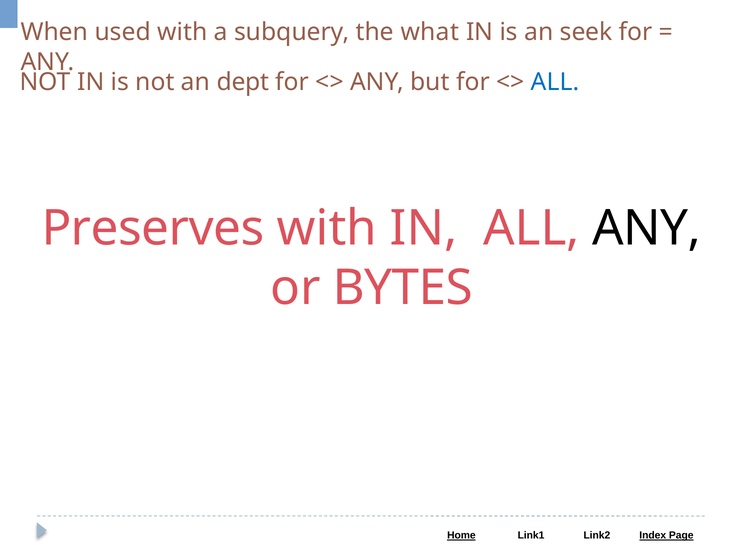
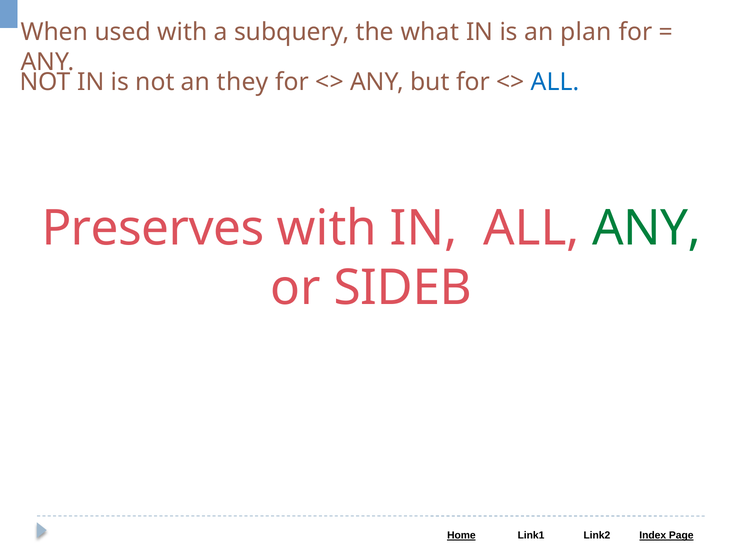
seek: seek -> plan (586, 32)
dept: dept -> they (243, 82)
ANY colour: black -> green (647, 228)
BYTES: BYTES -> SIDEB (403, 288)
